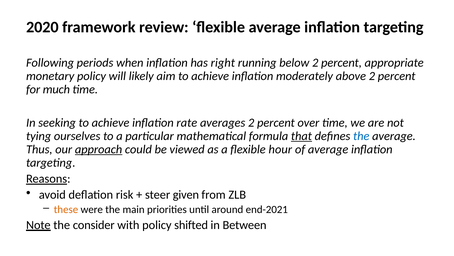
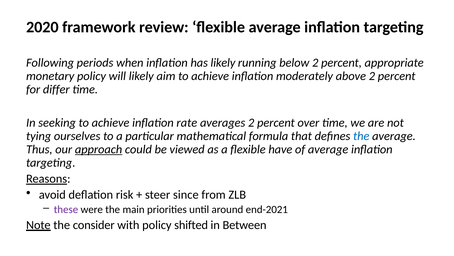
has right: right -> likely (223, 63)
much: much -> differ (56, 89)
that underline: present -> none (301, 136)
hour: hour -> have (280, 149)
given: given -> since (186, 194)
these colour: orange -> purple (66, 209)
